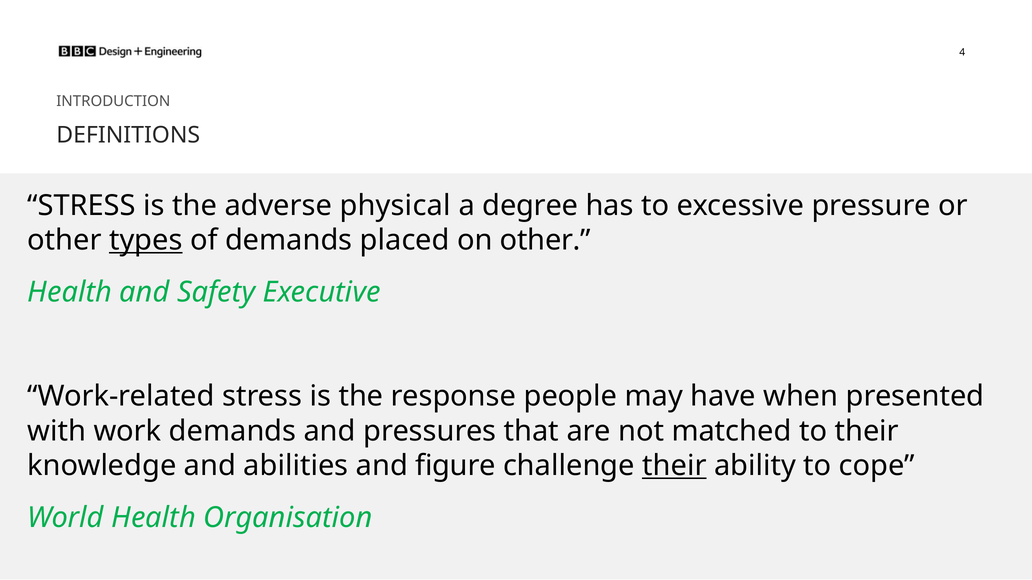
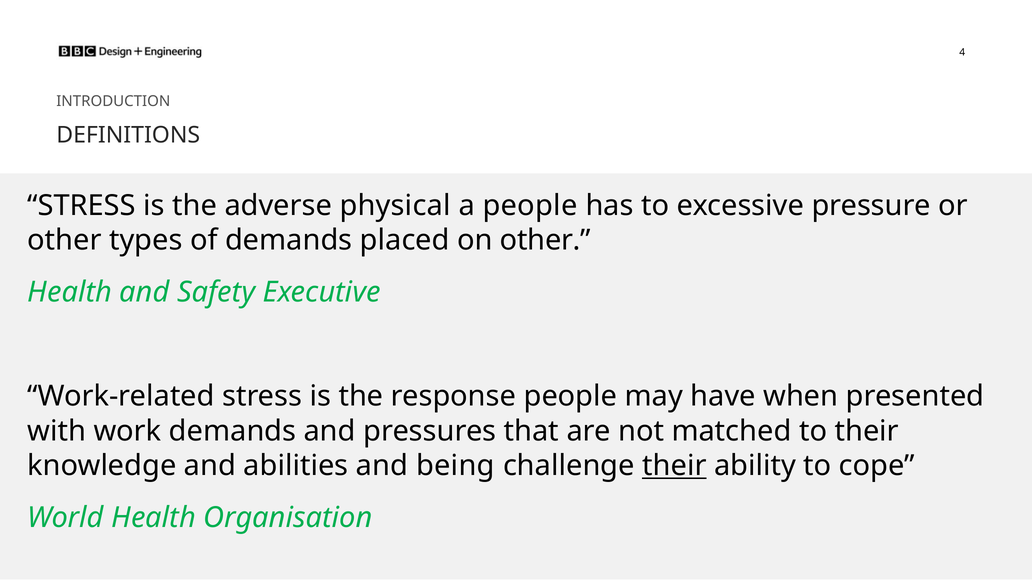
a degree: degree -> people (530, 206)
types underline: present -> none (146, 241)
figure: figure -> being (455, 466)
